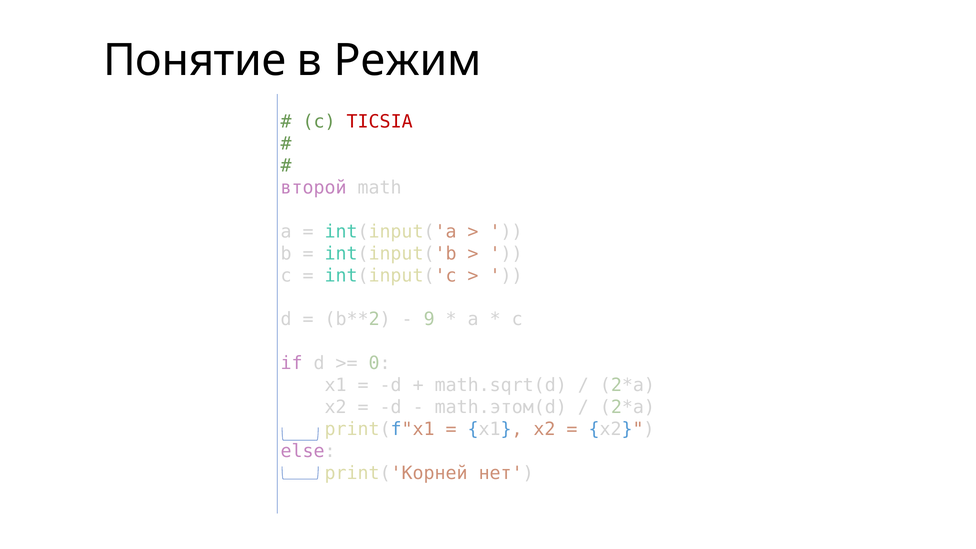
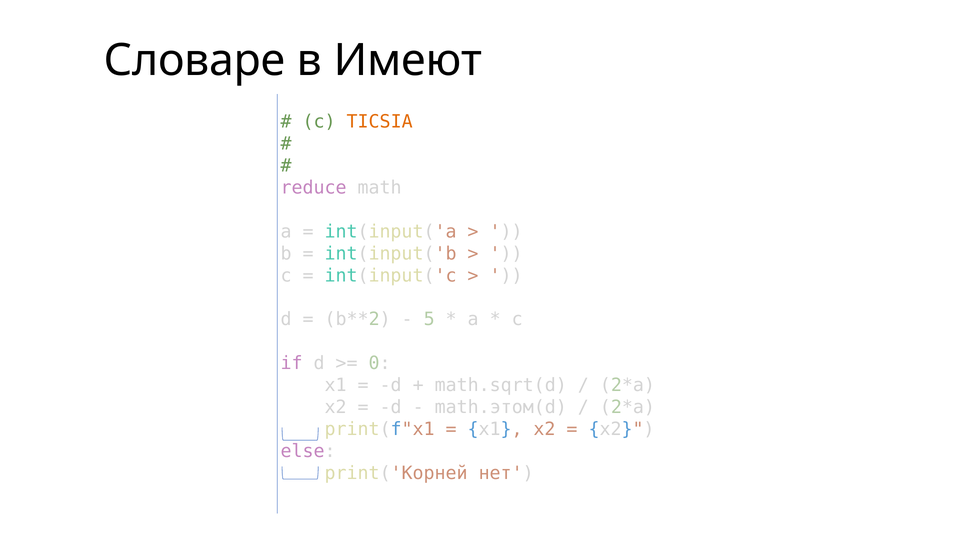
Понятие: Понятие -> Словаре (195, 61)
Режим: Режим -> Имеют (408, 61)
TICSIA colour: red -> orange (380, 122)
второй: второй -> reduce (314, 188)
9: 9 -> 5 (429, 319)
